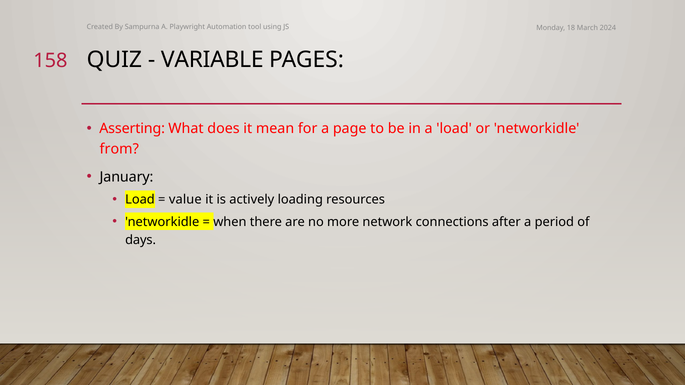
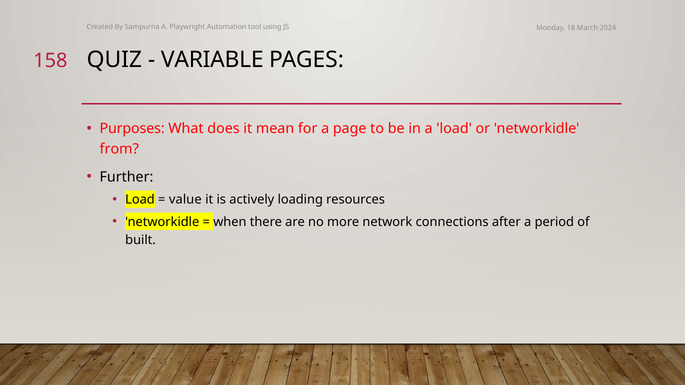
Asserting: Asserting -> Purposes (132, 129)
January: January -> Further (126, 177)
days: days -> built (141, 240)
